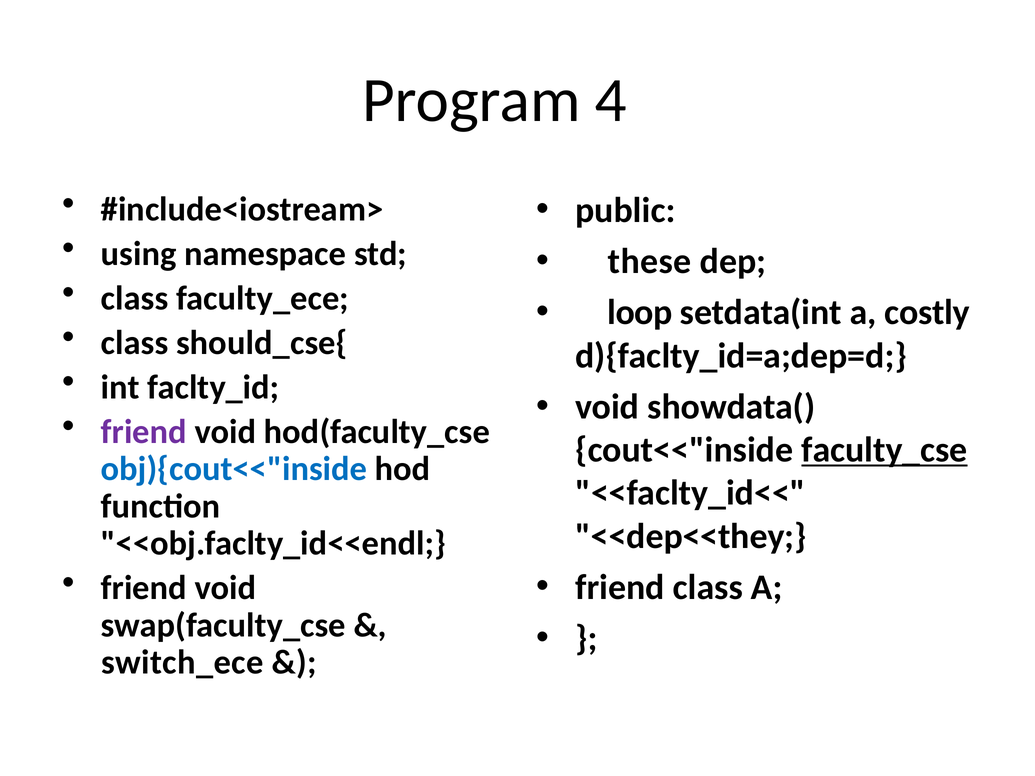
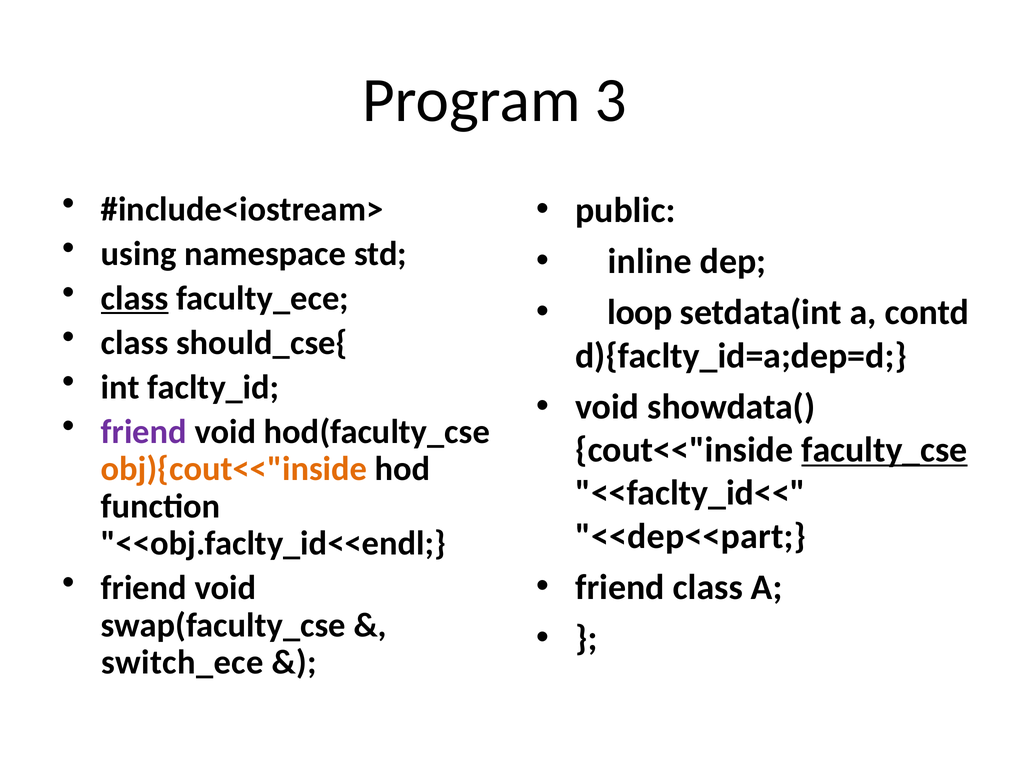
4: 4 -> 3 (611, 100)
these: these -> inline (650, 262)
class underline: none -> present (135, 298)
costly: costly -> contd (927, 313)
obj){cout<<"inside colour: blue -> orange (234, 469)
<<dep<<they: <<dep<<they -> <<dep<<part (691, 536)
